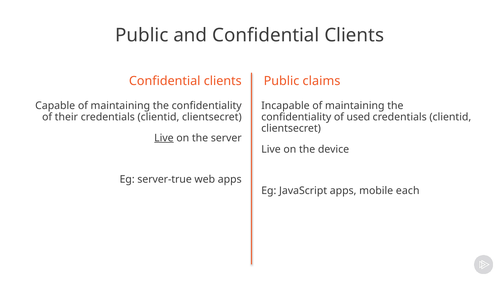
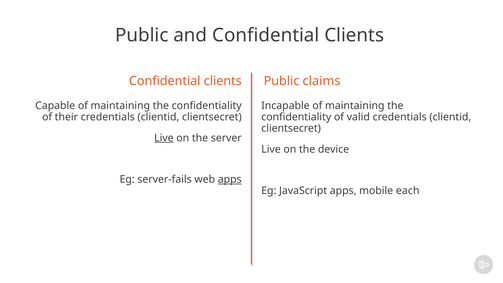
used: used -> valid (358, 117)
server-true: server-true -> server-fails (165, 179)
apps underline: none -> present (230, 179)
